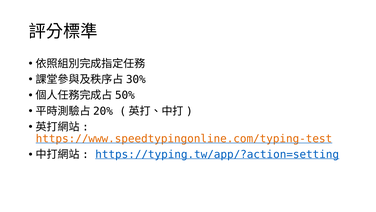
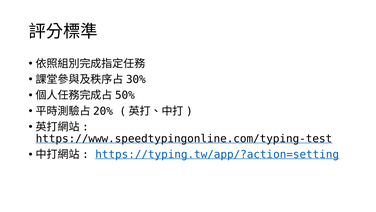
https://www.speedtypingonline.com/typing-test colour: orange -> black (184, 138)
